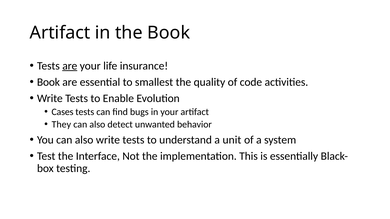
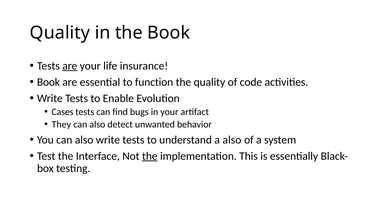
Artifact: Artifact -> Quality (60, 33)
smallest: smallest -> function (154, 82)
a unit: unit -> also (232, 140)
the underline: none -> present (150, 156)
